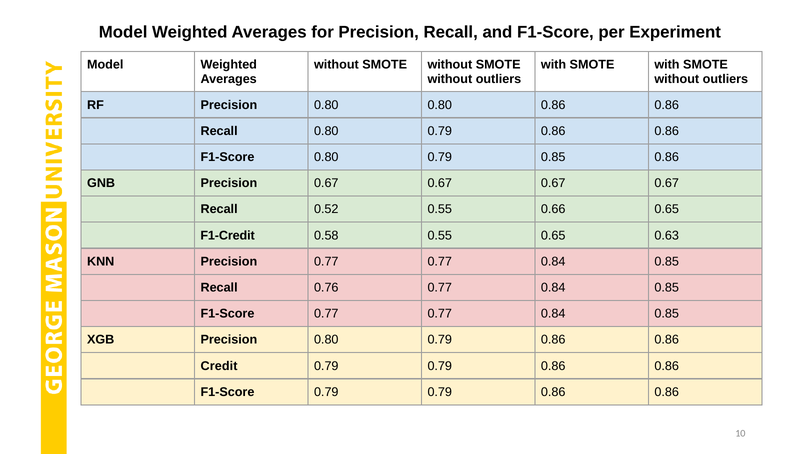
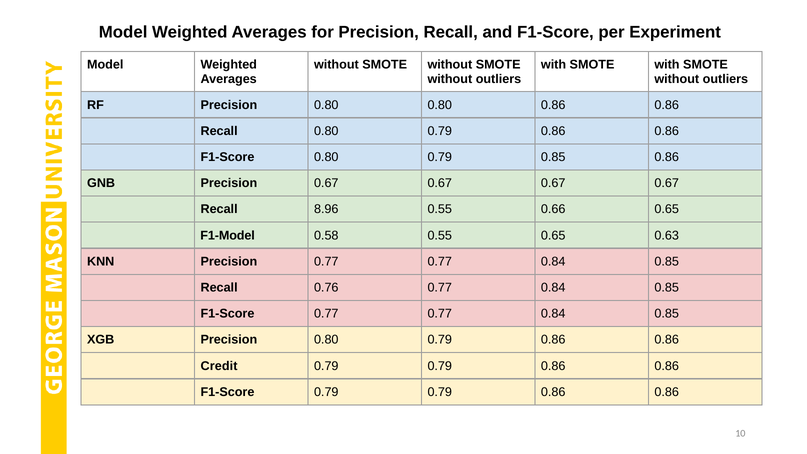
0.52: 0.52 -> 8.96 (326, 209)
F1-Credit: F1-Credit -> F1-Model (228, 235)
